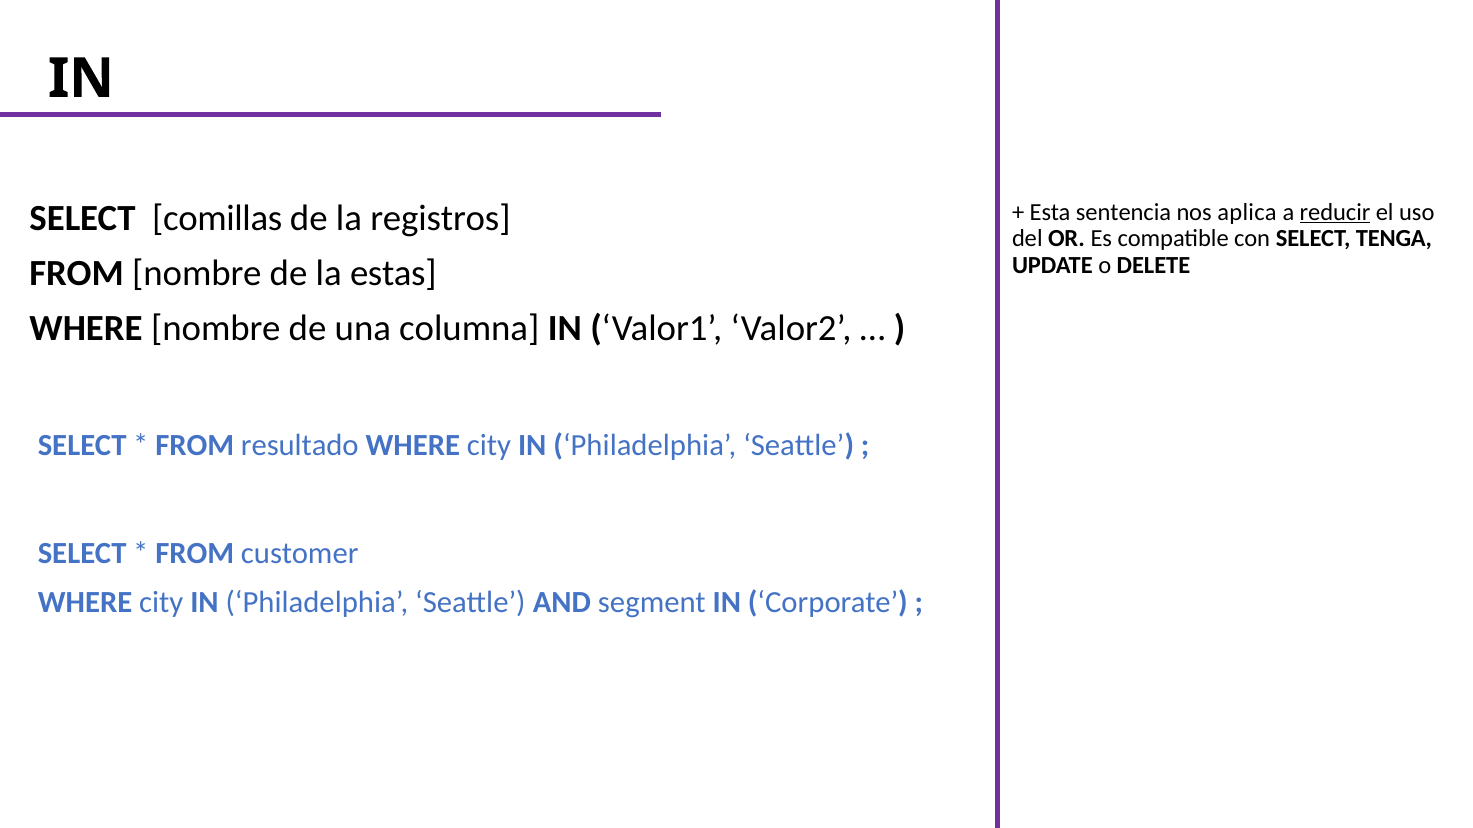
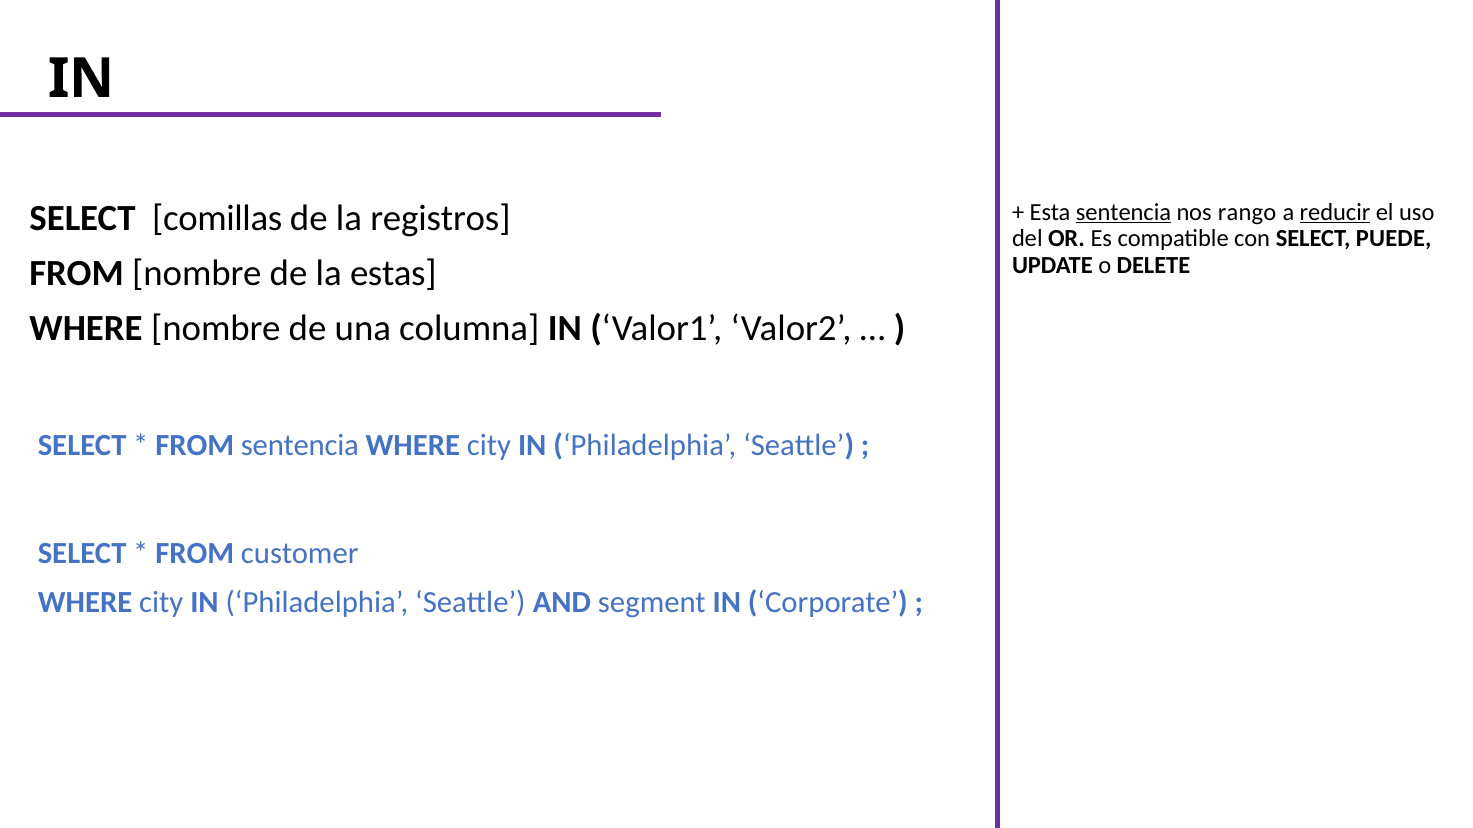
sentencia underline: none -> present (1124, 212)
aplica: aplica -> rango (1247, 212)
TENGA: TENGA -> PUEDE (1394, 239)
FROM resultado: resultado -> sentencia (300, 445)
